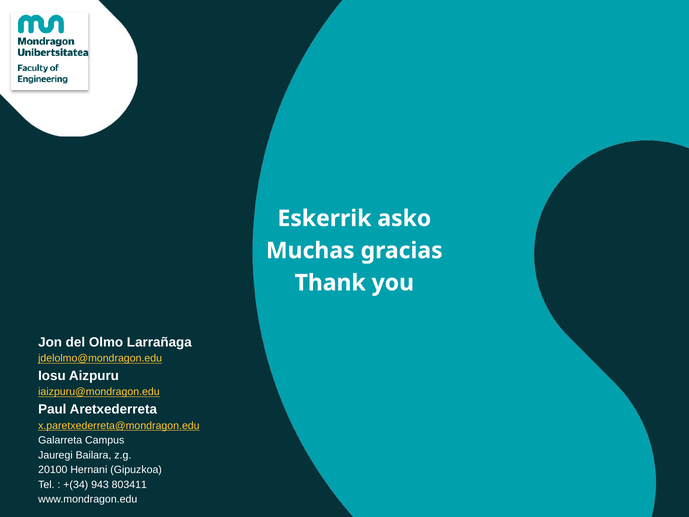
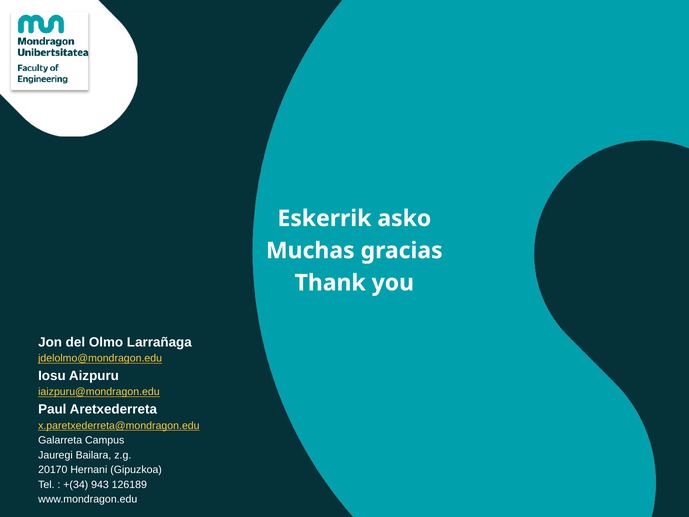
20100: 20100 -> 20170 (53, 470)
803411: 803411 -> 126189 (129, 484)
